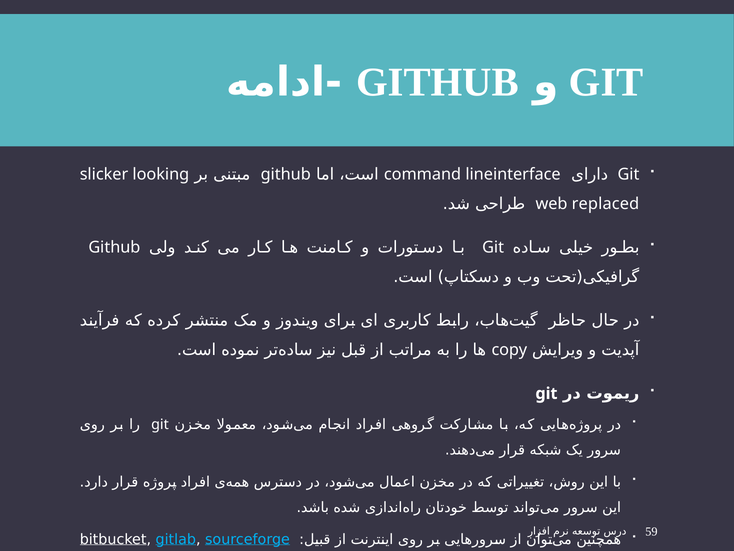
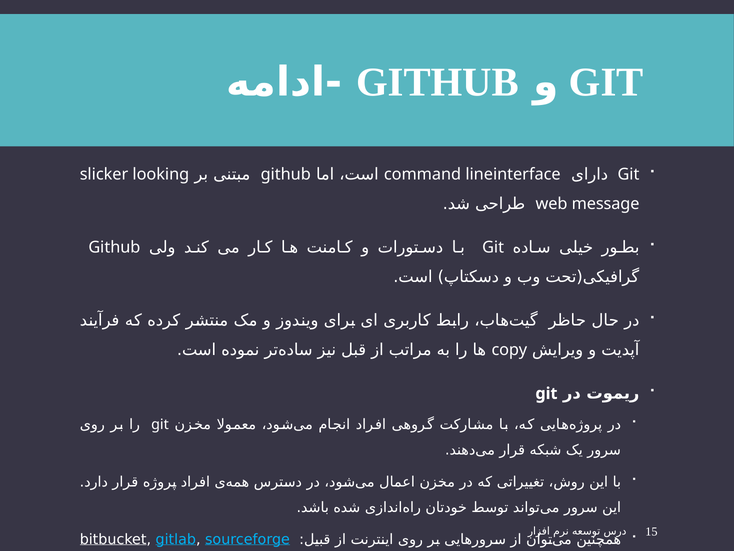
replaced: replaced -> message (606, 204)
59: 59 -> 15 (651, 531)
